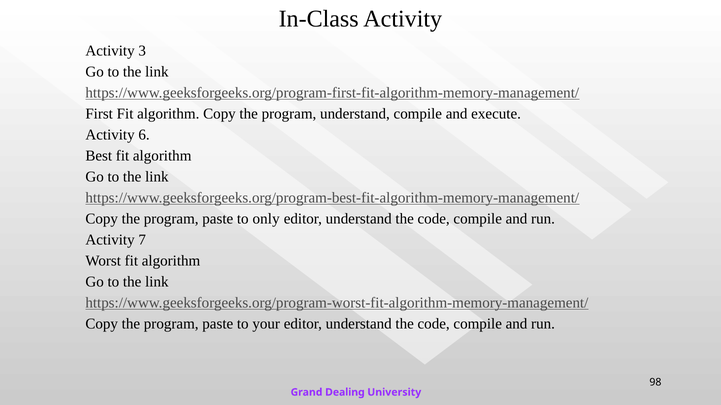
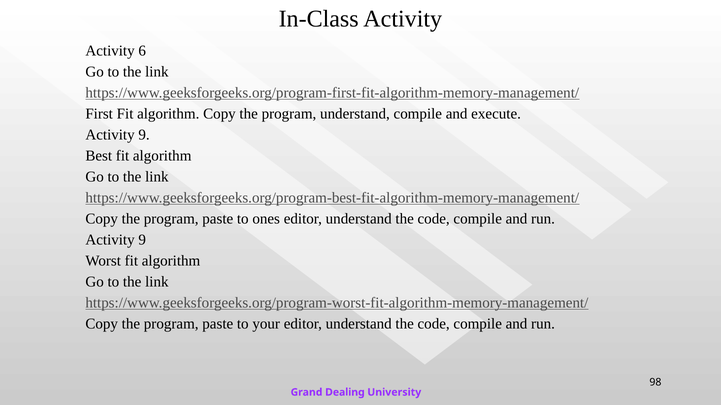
3: 3 -> 6 (142, 51)
6: 6 -> 9 (144, 135)
only: only -> ones (266, 219)
7: 7 -> 9 (142, 240)
